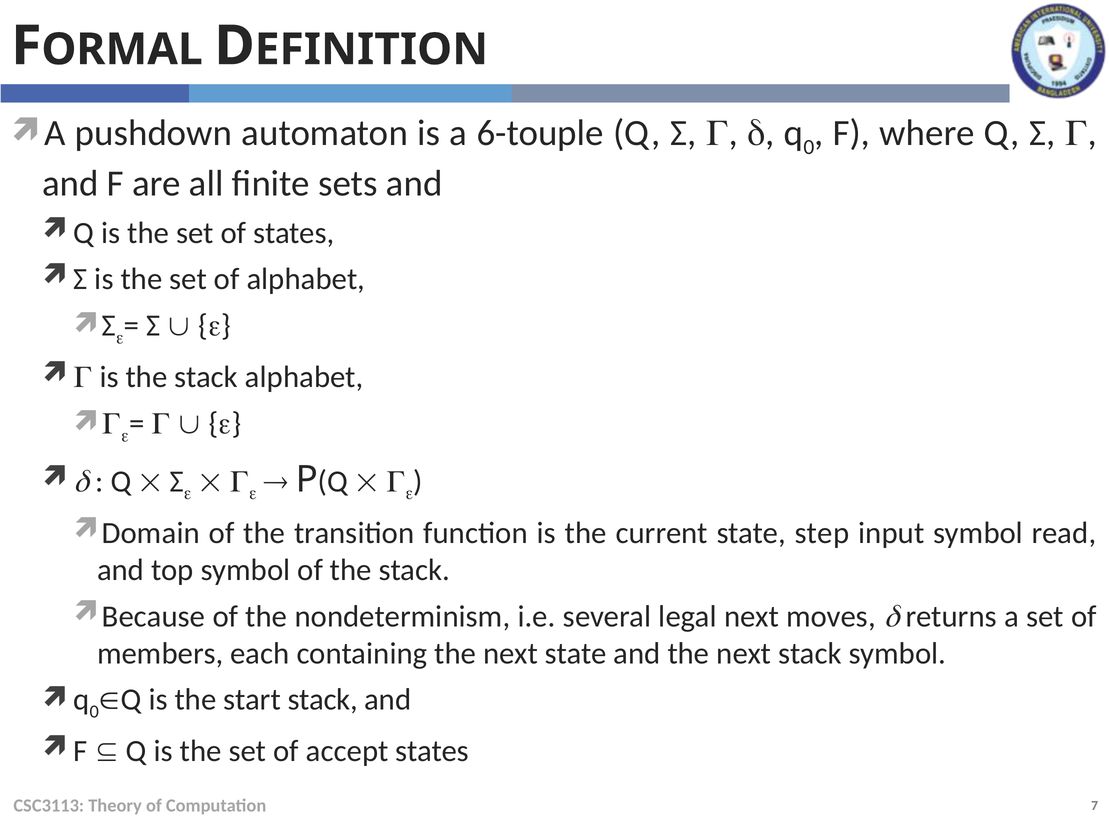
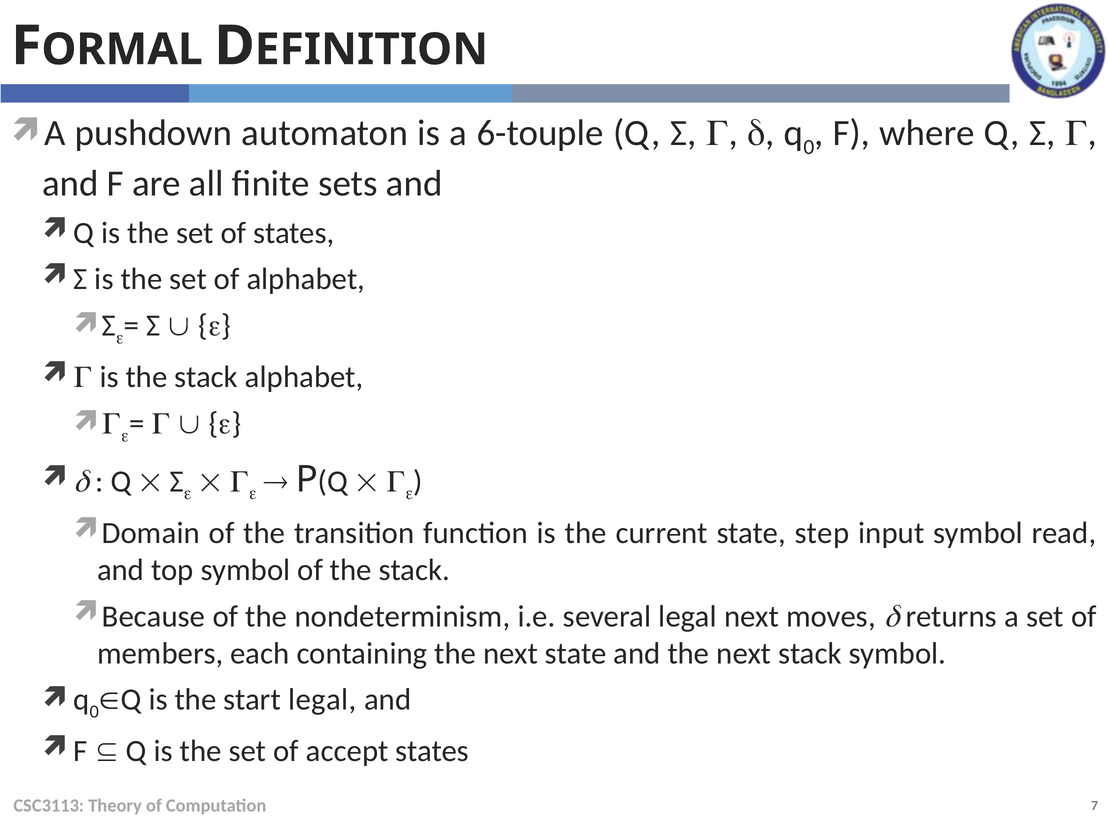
start stack: stack -> legal (322, 699)
